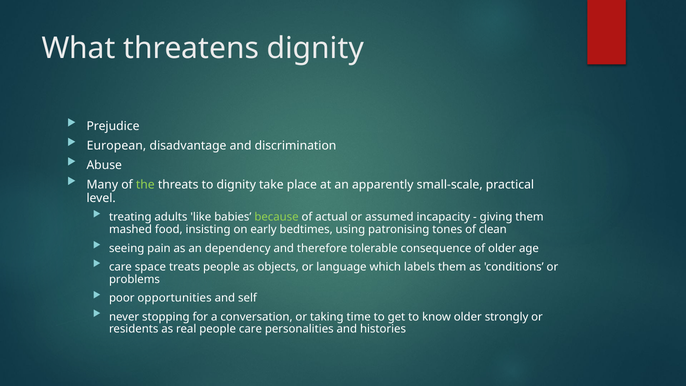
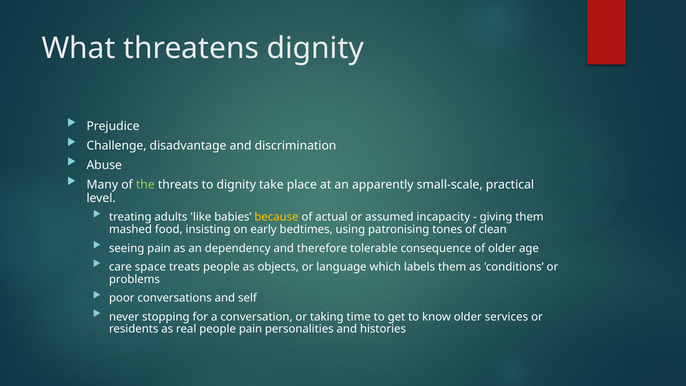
European: European -> Challenge (117, 146)
because colour: light green -> yellow (277, 217)
opportunities: opportunities -> conversations (175, 298)
strongly: strongly -> services (506, 317)
people care: care -> pain (251, 329)
